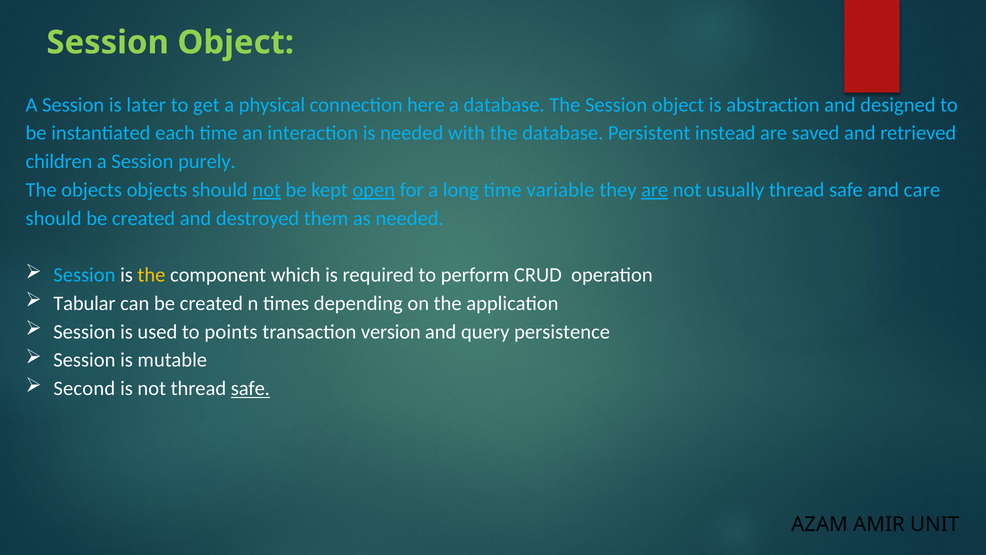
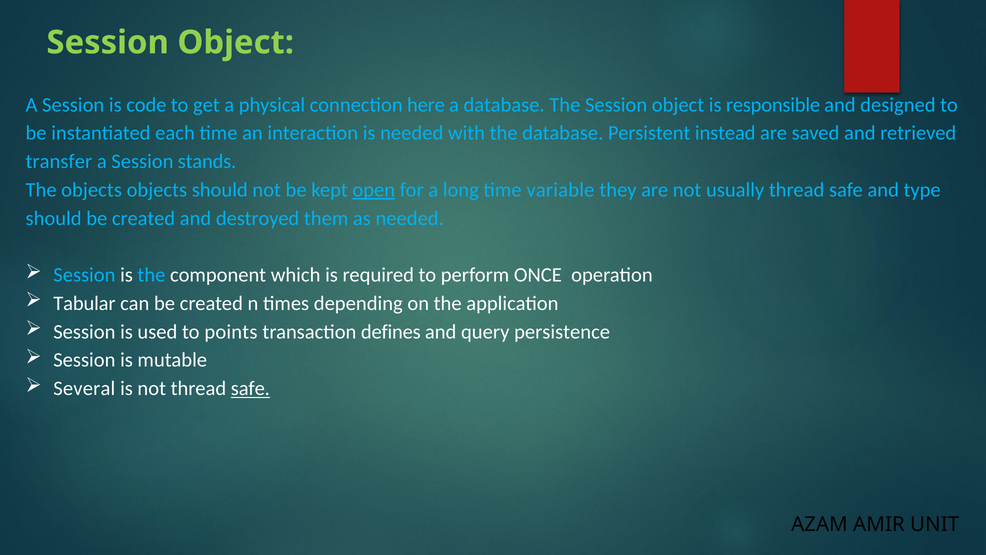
later: later -> code (146, 105)
abstraction: abstraction -> responsible (773, 105)
children: children -> transfer (59, 161)
purely: purely -> stands (207, 161)
not underline: present -> none (267, 190)
are underline: present -> none (655, 190)
care: care -> type (922, 190)
the colour: yellow -> light blue (151, 275)
CRUD: CRUD -> ONCE (538, 275)
version: version -> defines (391, 332)
Second: Second -> Several (84, 388)
